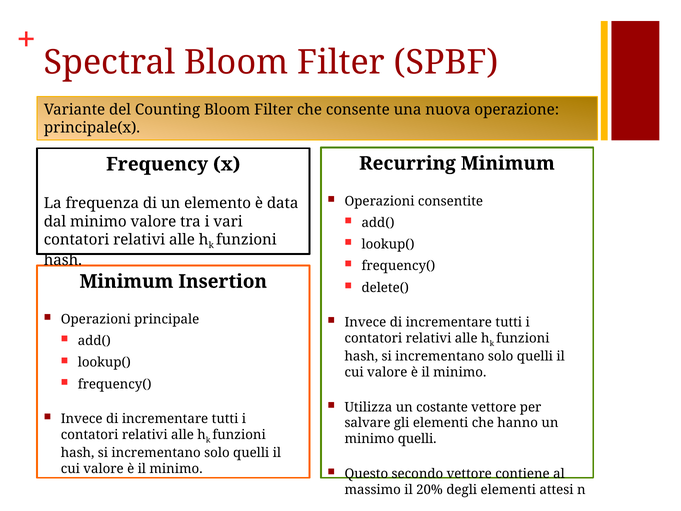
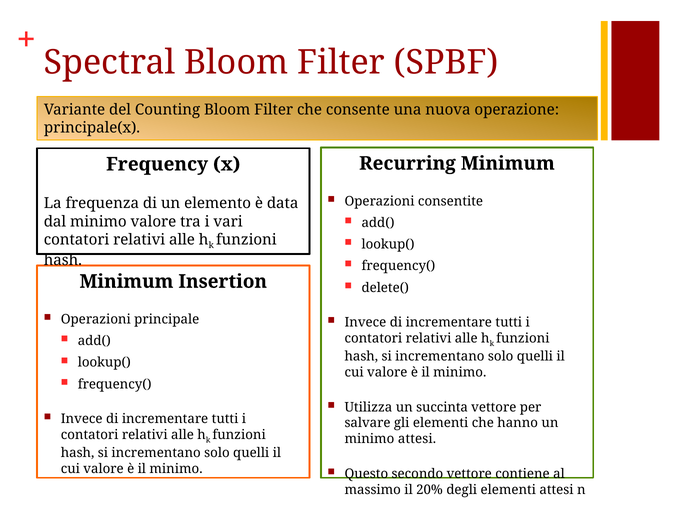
costante: costante -> succinta (442, 407)
minimo quelli: quelli -> attesi (417, 439)
